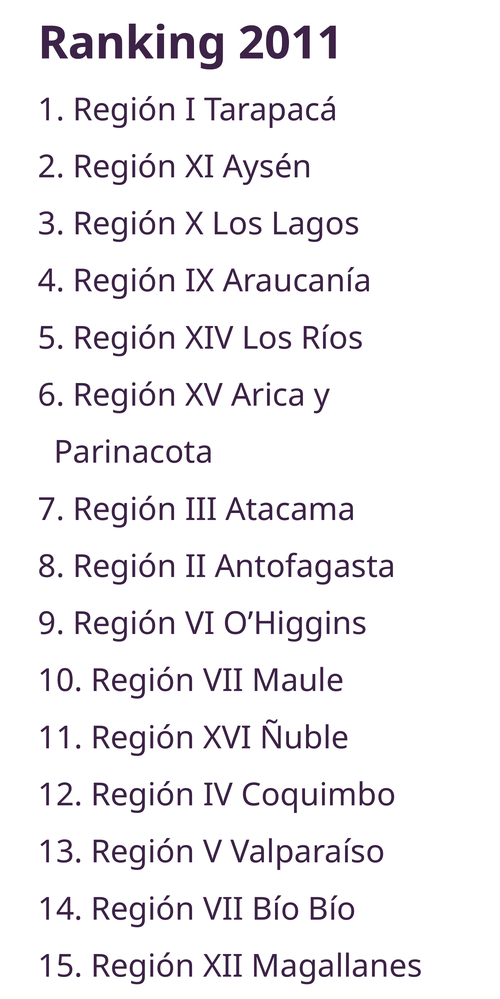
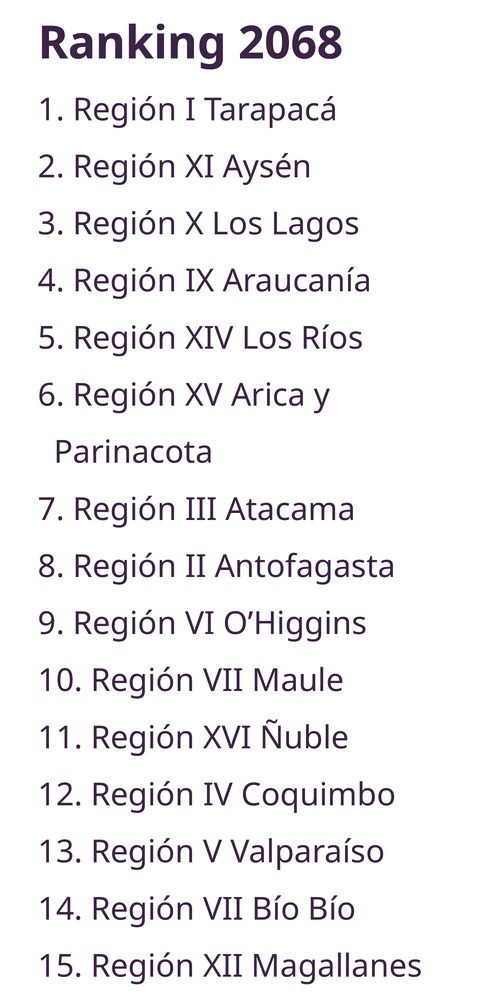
2011: 2011 -> 2068 (291, 43)
